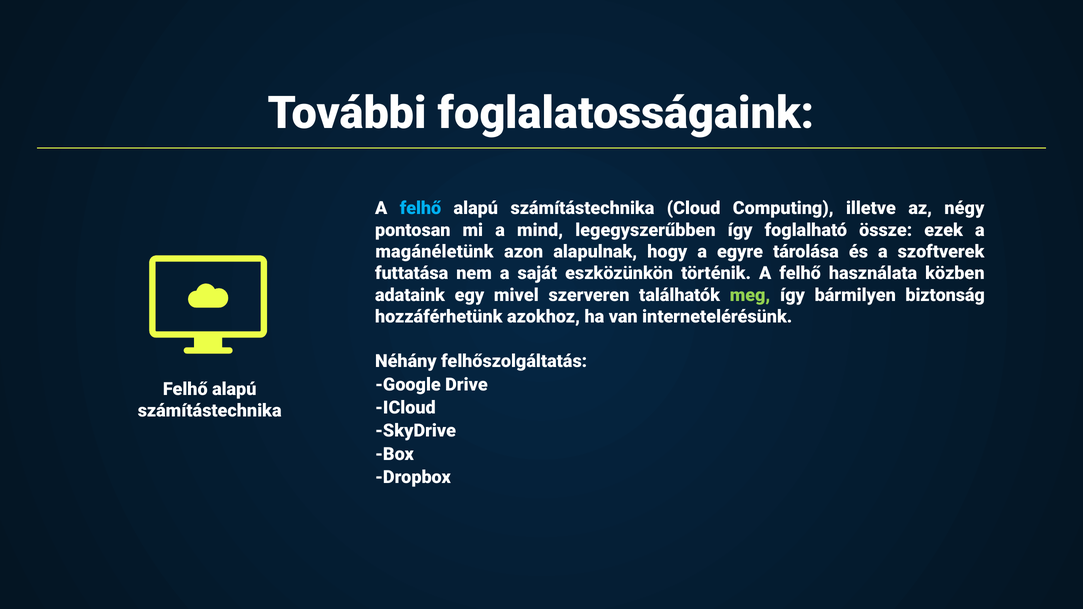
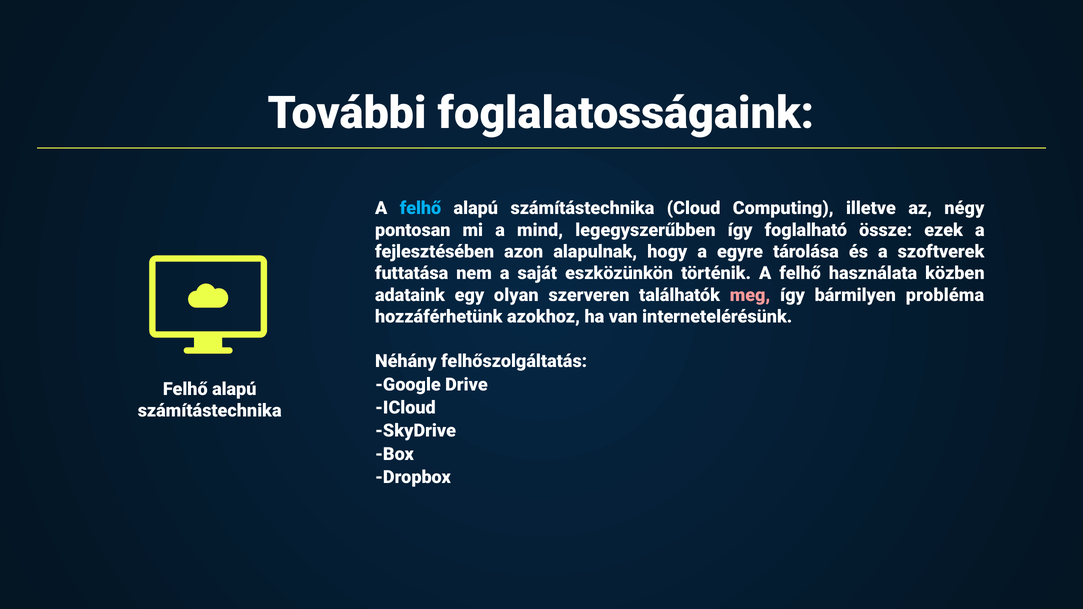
magánéletünk: magánéletünk -> fejlesztésében (435, 252)
mivel: mivel -> olyan (516, 295)
meg colour: light green -> pink (750, 295)
biztonság: biztonság -> probléma (945, 295)
